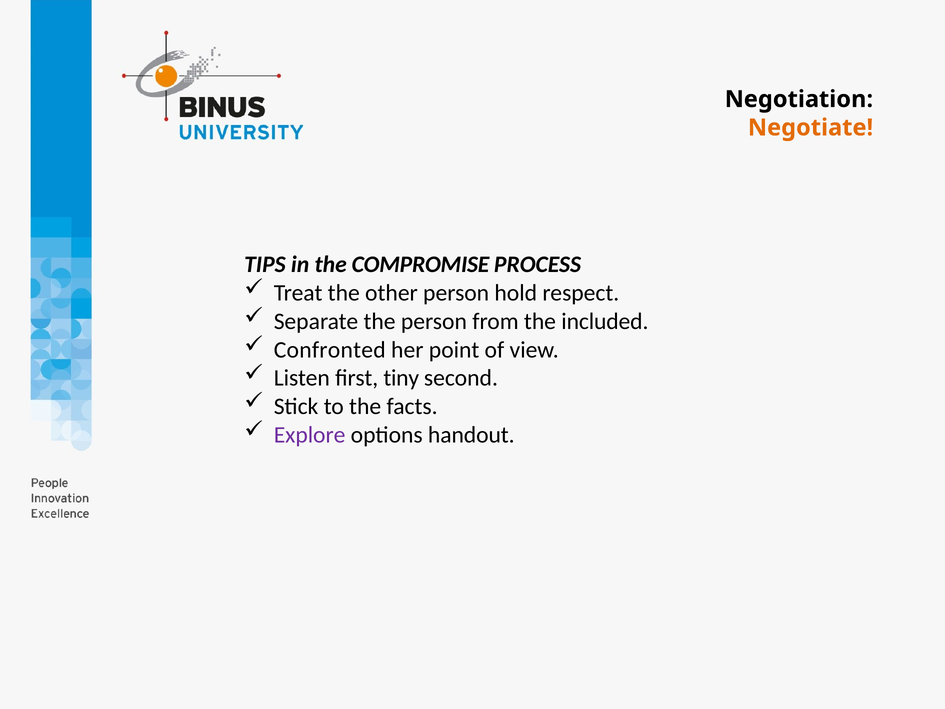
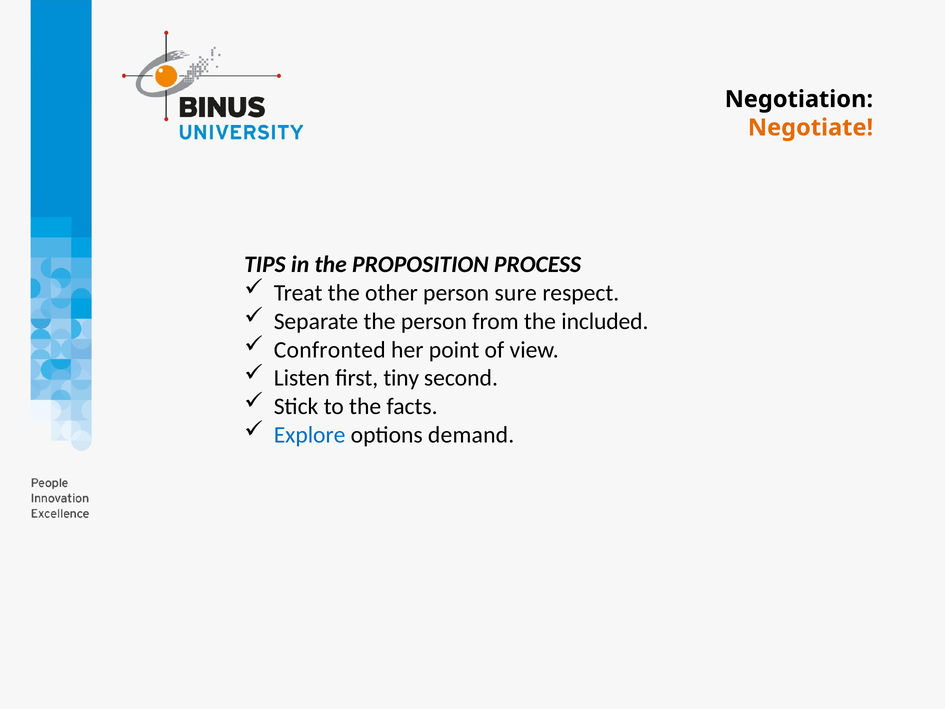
COMPROMISE: COMPROMISE -> PROPOSITION (420, 265)
hold: hold -> sure (516, 293)
Explore colour: purple -> blue (310, 435)
handout: handout -> demand (471, 435)
